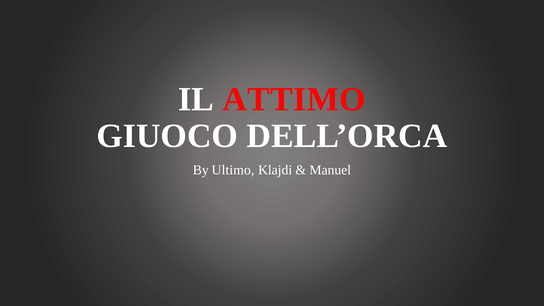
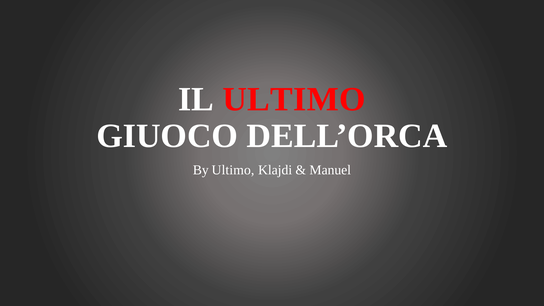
IL ATTIMO: ATTIMO -> ULTIMO (294, 99)
